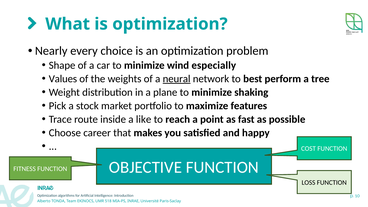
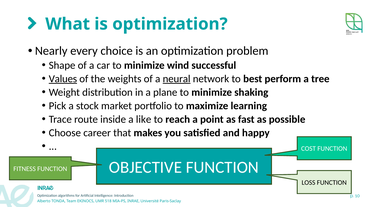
especially: especially -> successful (214, 65)
Values underline: none -> present (63, 79)
features: features -> learning (249, 106)
